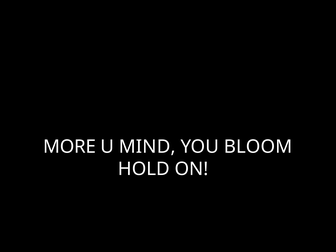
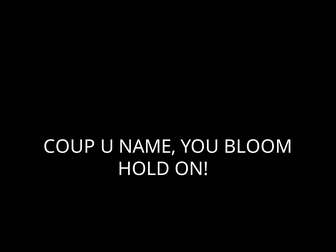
MORE: MORE -> COUP (69, 147)
MIND: MIND -> NAME (147, 147)
